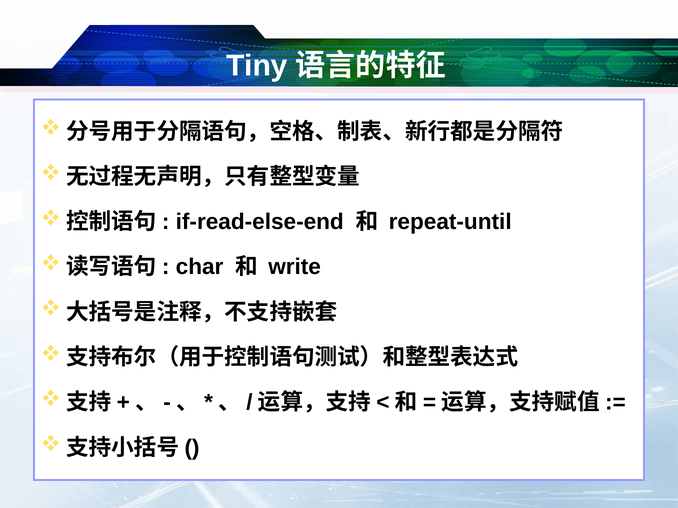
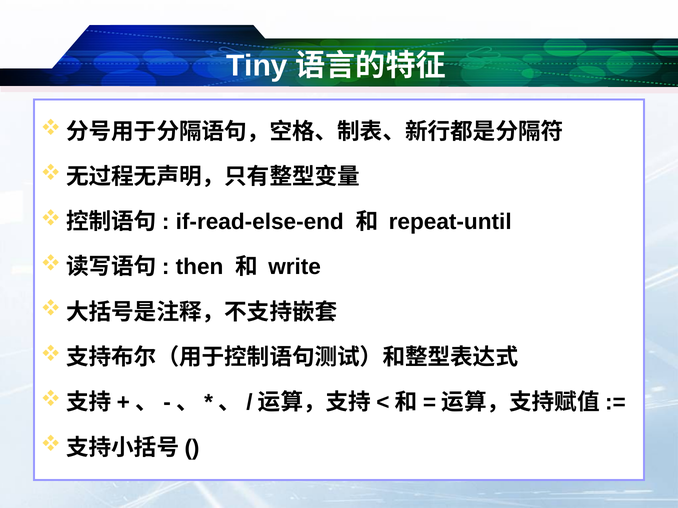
char: char -> then (200, 267)
